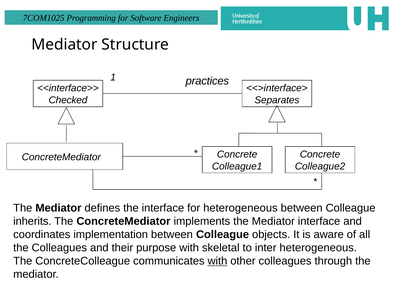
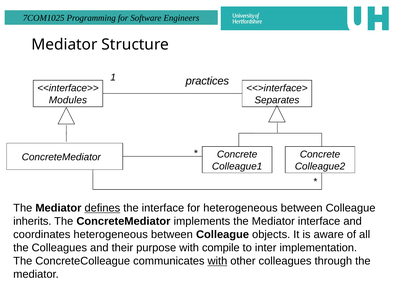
Checked: Checked -> Modules (68, 100)
defines underline: none -> present (102, 208)
coordinates implementation: implementation -> heterogeneous (111, 235)
skeletal: skeletal -> compile (221, 248)
inter heterogeneous: heterogeneous -> implementation (318, 248)
